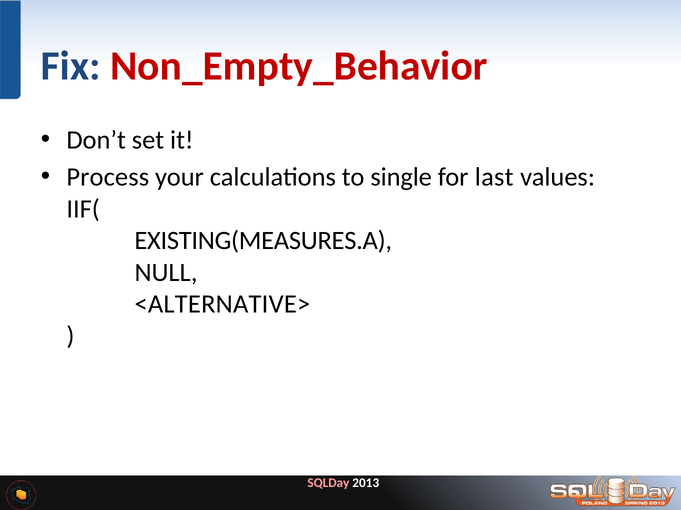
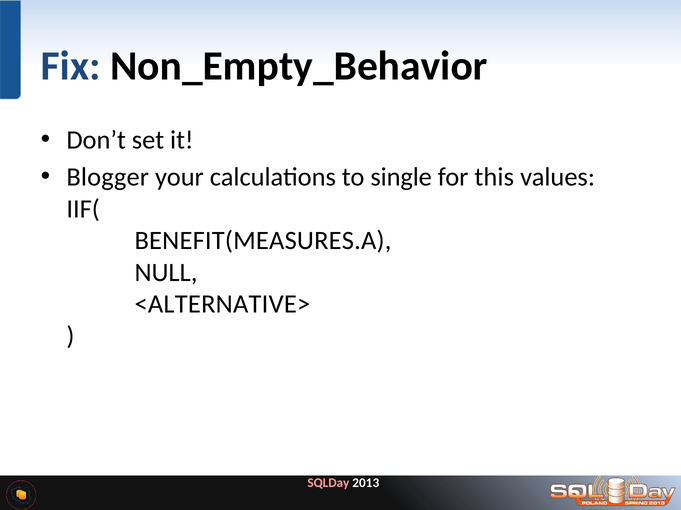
Non_Empty_Behavior colour: red -> black (299, 66)
Process: Process -> Blogger (108, 177)
last: last -> this (494, 177)
EXISTING(MEASURES.A: EXISTING(MEASURES.A -> BENEFIT(MEASURES.A (263, 241)
